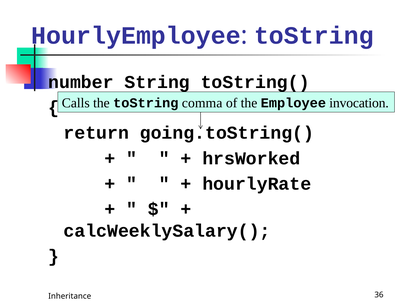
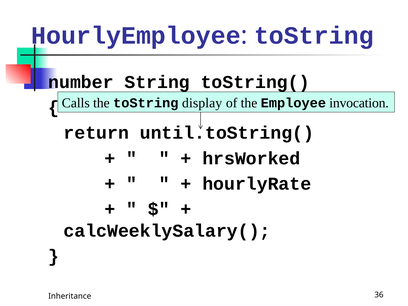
comma: comma -> display (202, 103)
going.toString(: going.toString( -> until.toString( (227, 133)
